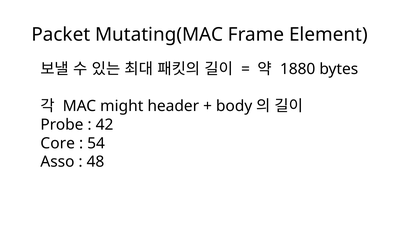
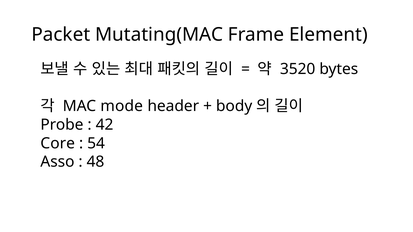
1880: 1880 -> 3520 (298, 69)
might: might -> mode (122, 106)
